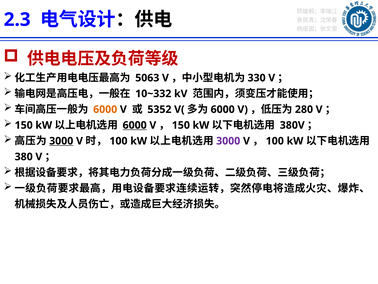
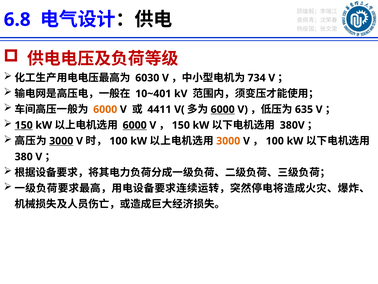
2.3: 2.3 -> 6.8 (17, 20)
5063: 5063 -> 6030 (147, 78)
330: 330 -> 734 (257, 78)
10~332: 10~332 -> 10~401 (153, 94)
5352: 5352 -> 4411 (159, 109)
6000 underline: none -> present (223, 109)
280: 280 -> 635 (304, 109)
150 underline: none -> present (24, 125)
3000 colour: purple -> orange (228, 141)
